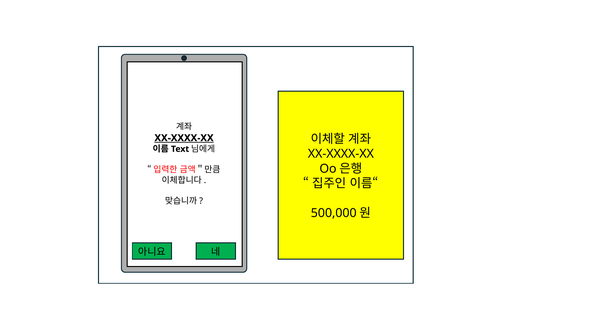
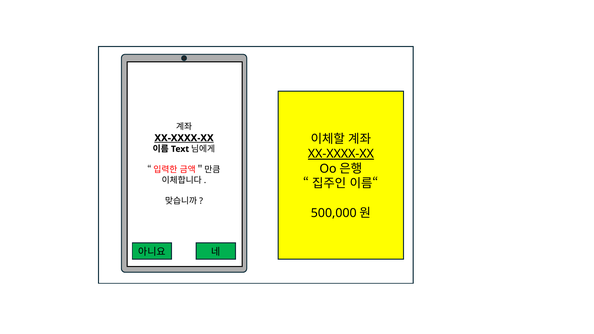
XX-XXXX-XX underline: none -> present (341, 154)
